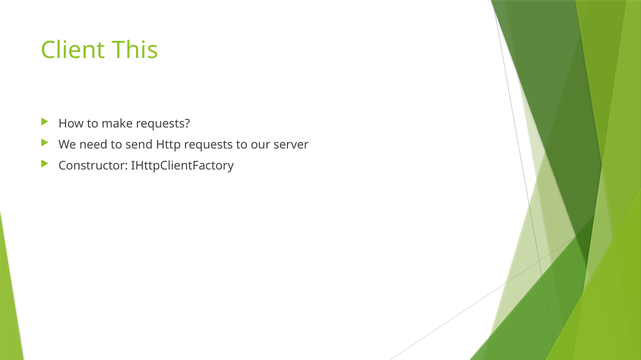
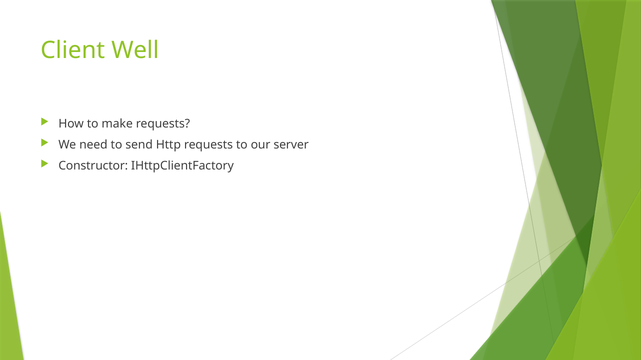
This: This -> Well (135, 51)
